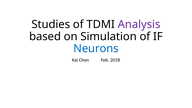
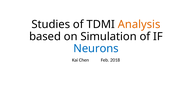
Analysis colour: purple -> orange (139, 24)
